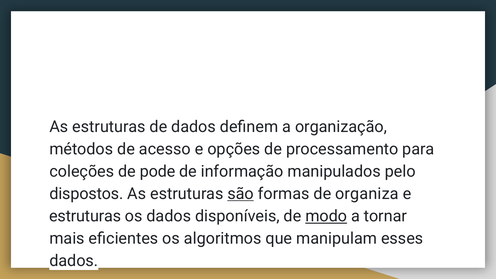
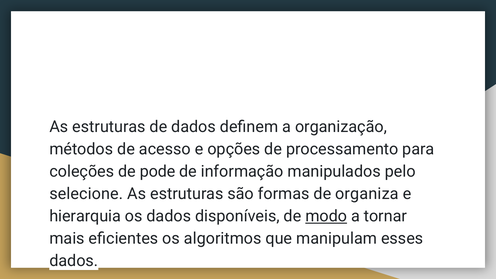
dispostos: dispostos -> selecione (86, 194)
são underline: present -> none (241, 194)
estruturas: estruturas -> hierarquia (85, 216)
